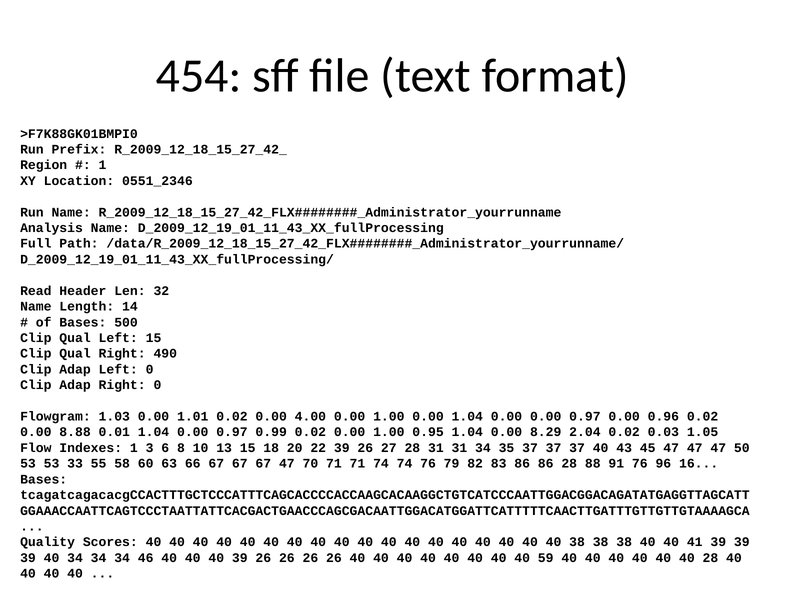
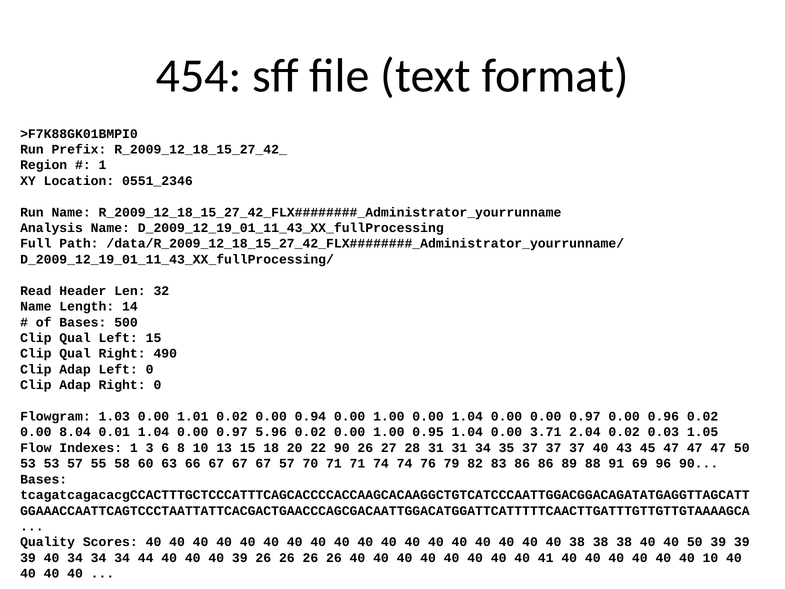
4.00: 4.00 -> 0.94 (310, 416)
8.88: 8.88 -> 8.04 (75, 432)
0.99: 0.99 -> 5.96 (271, 432)
8.29: 8.29 -> 3.71 (546, 432)
22 39: 39 -> 90 (342, 448)
53 33: 33 -> 57 (75, 463)
67 47: 47 -> 57 (287, 463)
86 28: 28 -> 89 (569, 463)
91 76: 76 -> 69 (640, 463)
96 16: 16 -> 90 (699, 463)
40 41: 41 -> 50 (695, 542)
46: 46 -> 44 (146, 558)
59: 59 -> 41 (546, 558)
40 28: 28 -> 10 (710, 558)
